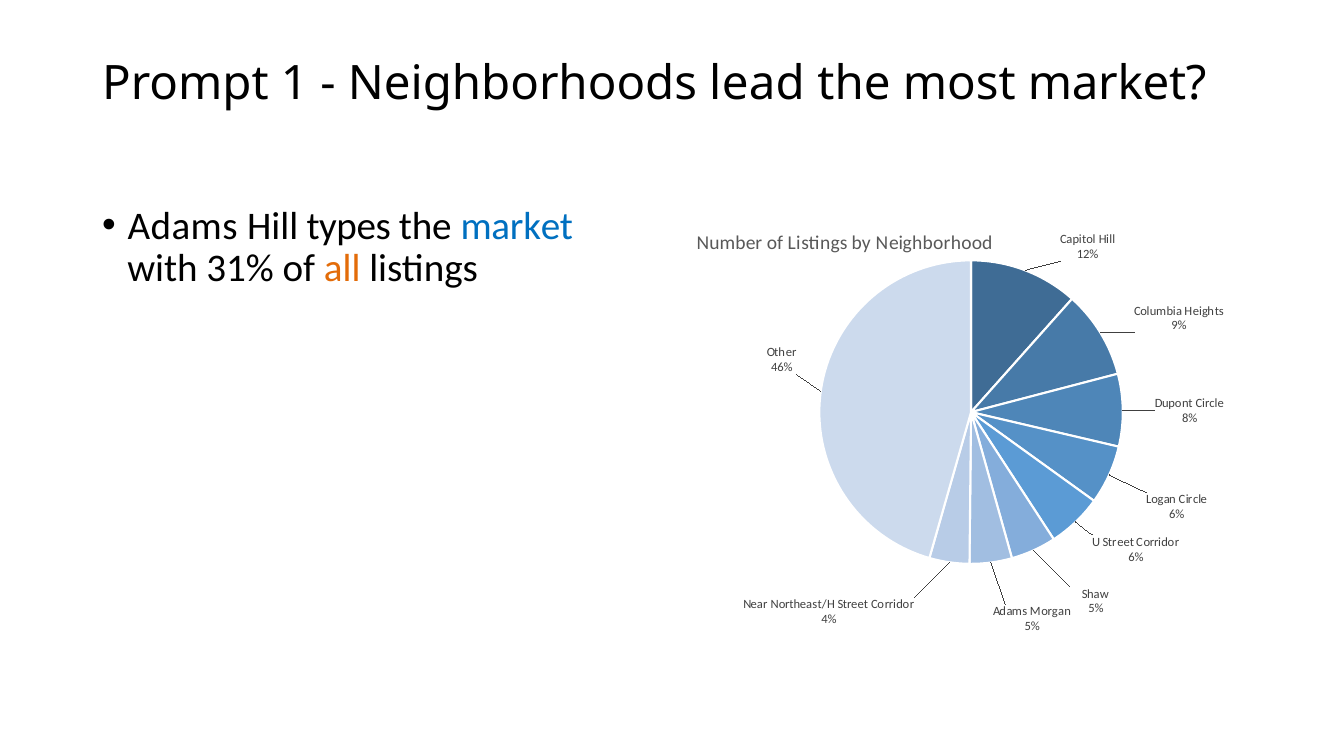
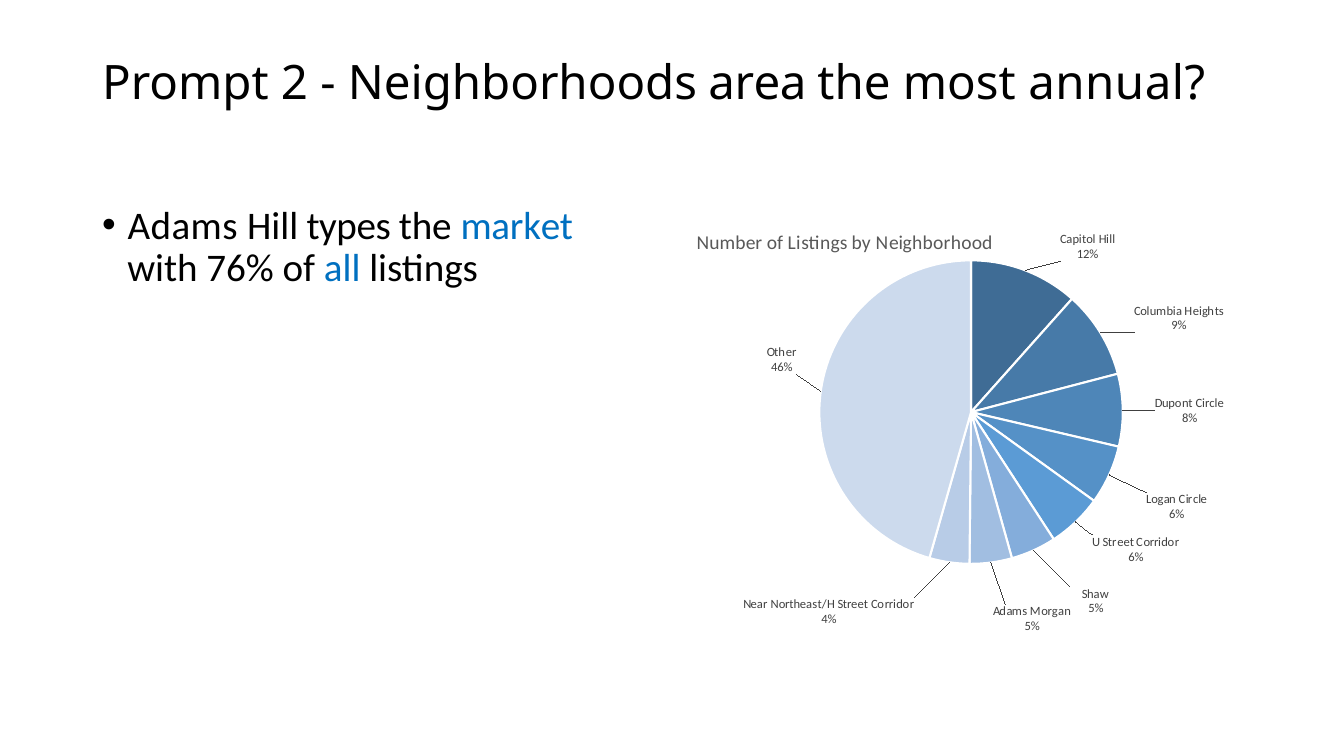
1: 1 -> 2 (295, 84)
lead: lead -> area (757, 84)
most market: market -> annual (1117, 84)
31%: 31% -> 76% (240, 269)
all colour: orange -> blue (342, 269)
